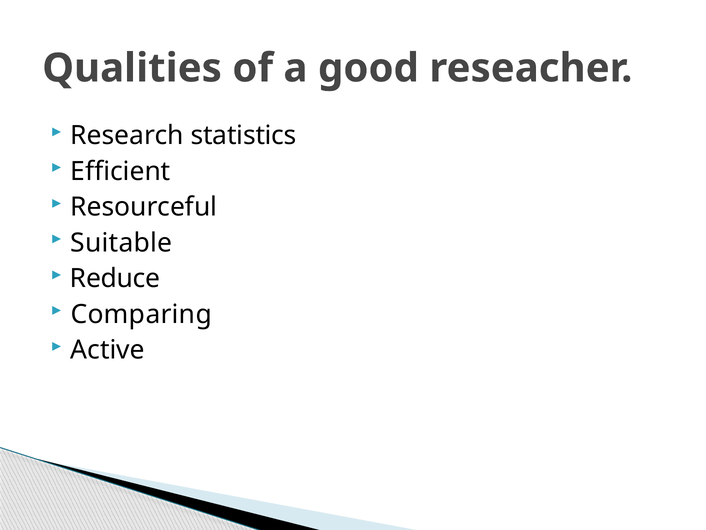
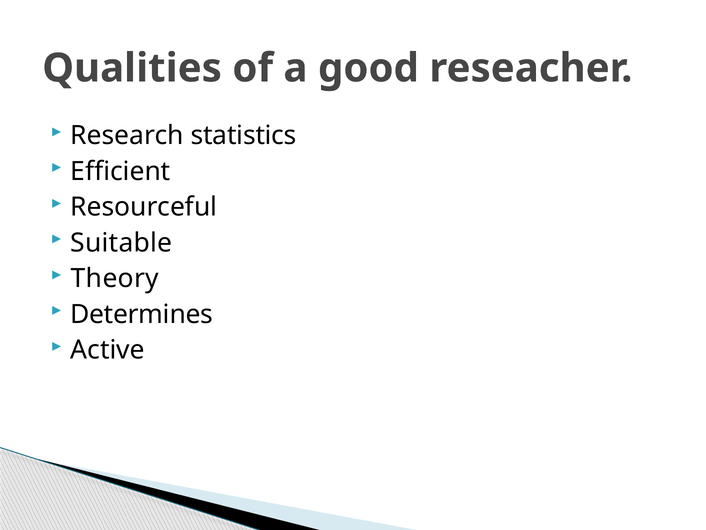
Reduce: Reduce -> Theory (115, 278)
Comparing: Comparing -> Determines (142, 314)
